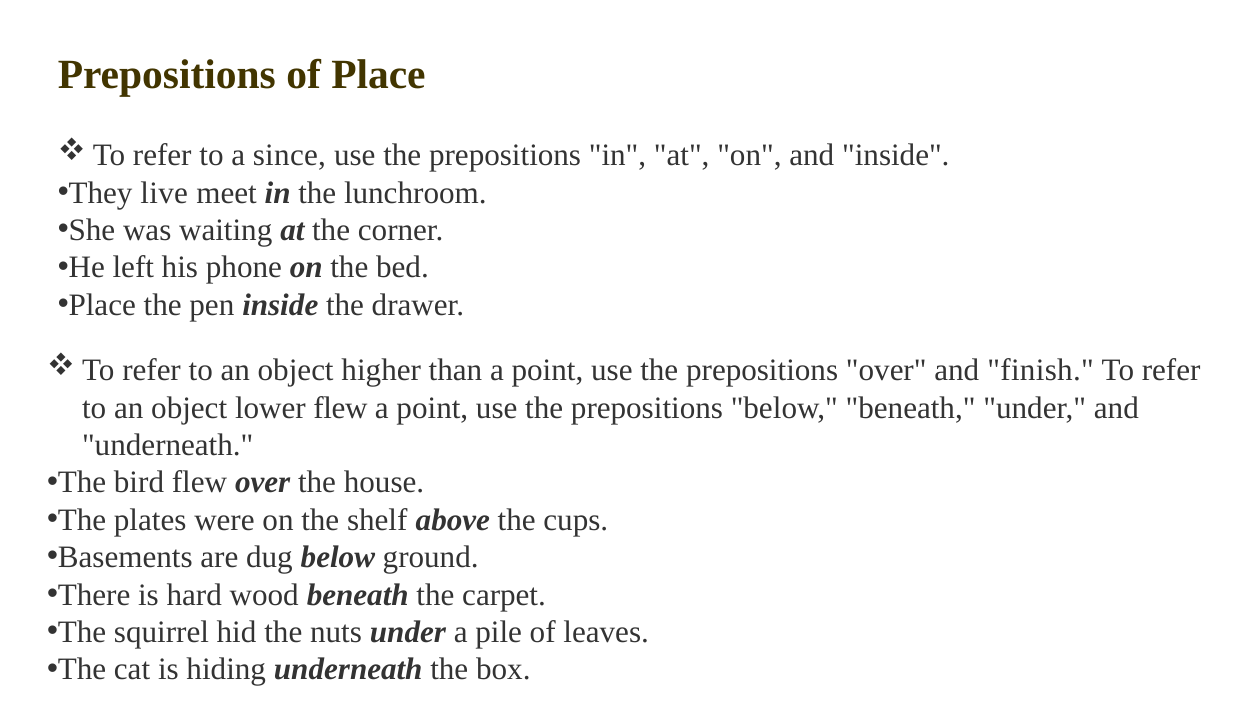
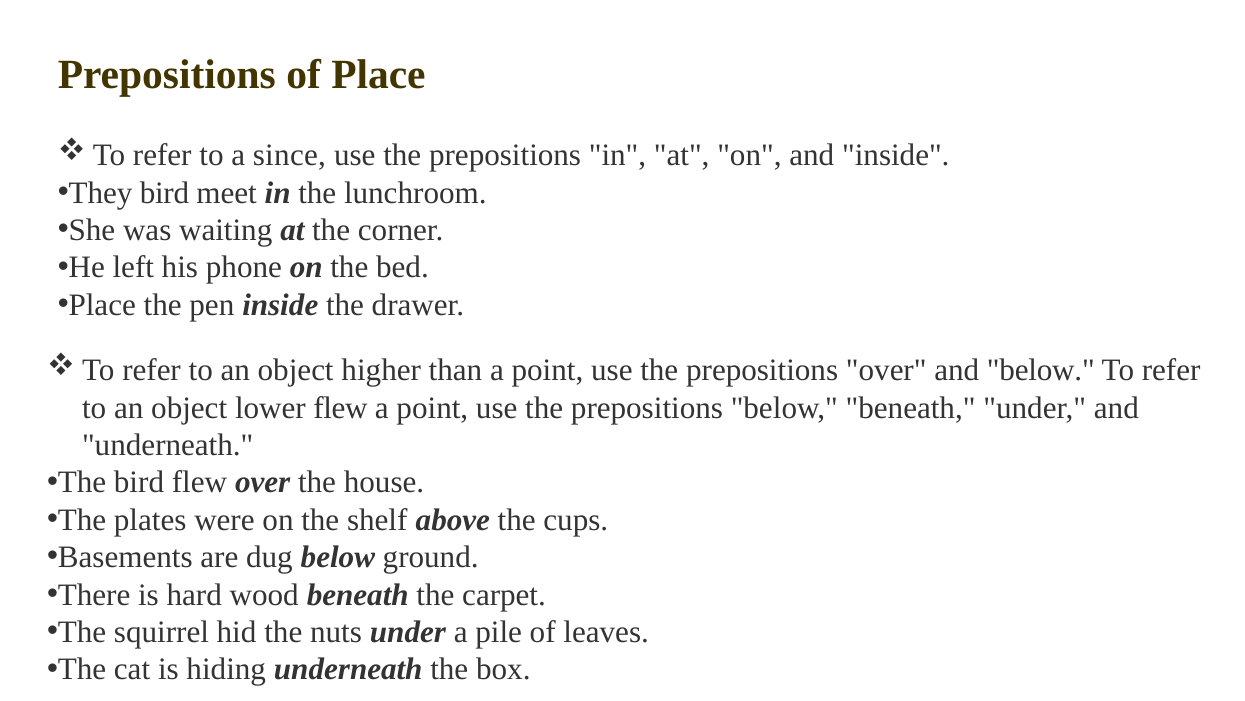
They live: live -> bird (165, 193)
and finish: finish -> below (1041, 370)
